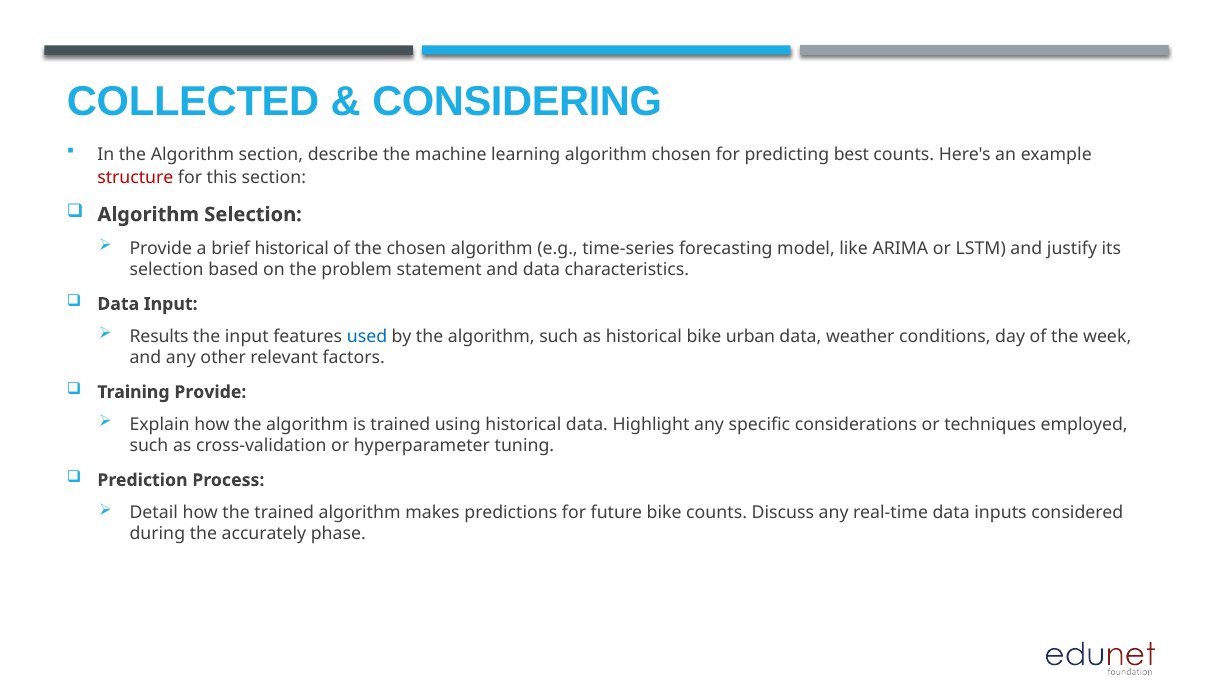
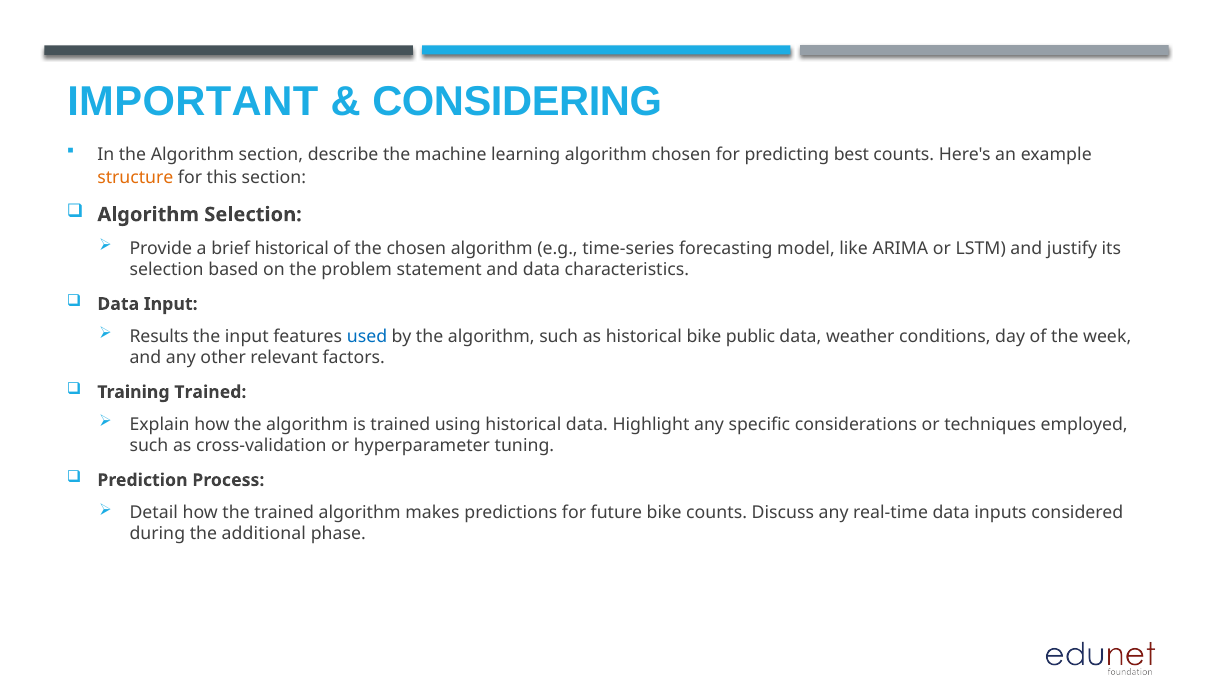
COLLECTED: COLLECTED -> IMPORTANT (193, 102)
structure colour: red -> orange (135, 178)
urban: urban -> public (751, 336)
Training Provide: Provide -> Trained (210, 392)
accurately: accurately -> additional (264, 534)
